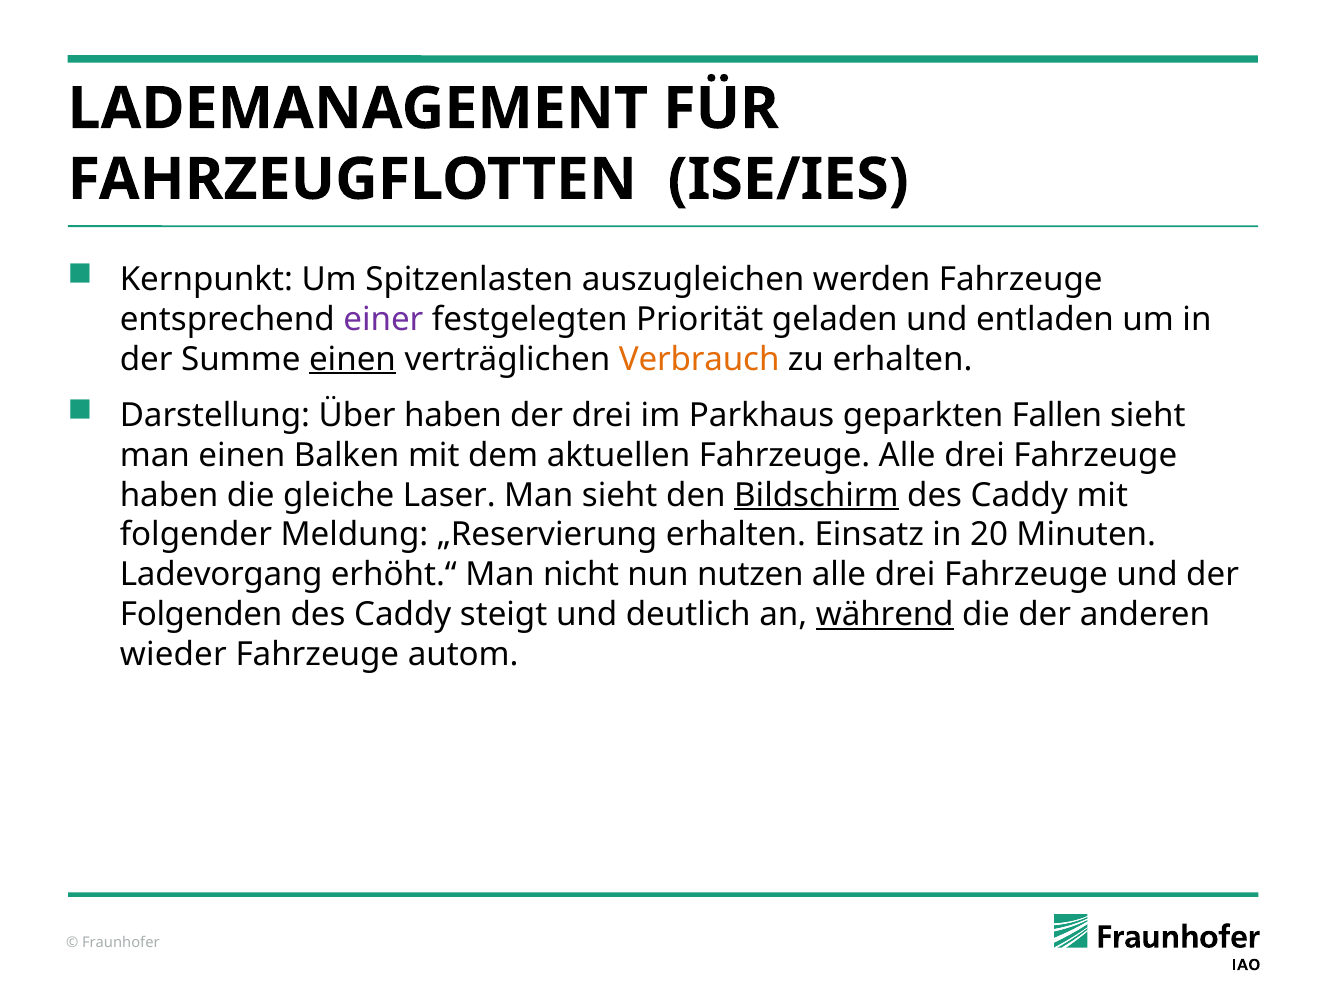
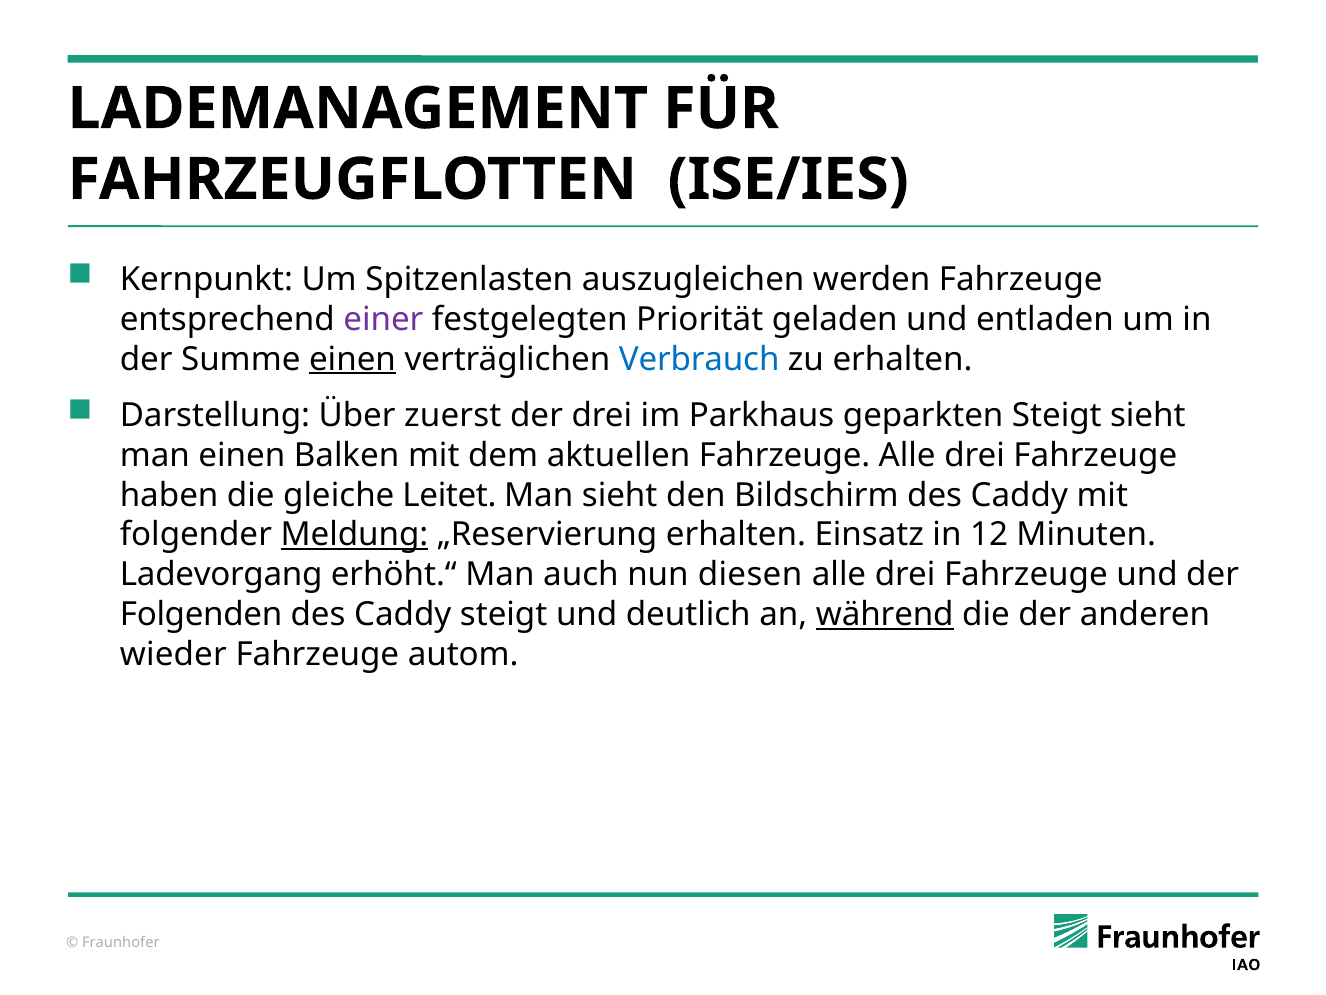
Verbrauch colour: orange -> blue (699, 359)
Über haben: haben -> zuerst (453, 415)
geparkten Fallen: Fallen -> Steigt (1057, 415)
Laser: Laser -> Leitet (449, 495)
Bildschirm underline: present -> none (816, 495)
Meldung underline: none -> present (354, 535)
20: 20 -> 12 (989, 535)
nicht: nicht -> auch (581, 574)
nutzen: nutzen -> diesen (750, 574)
